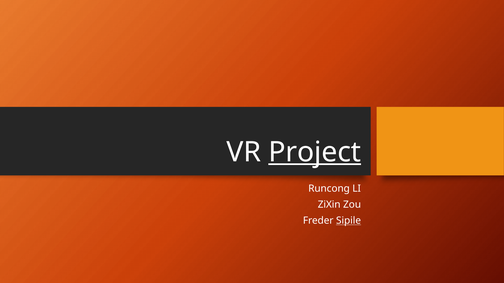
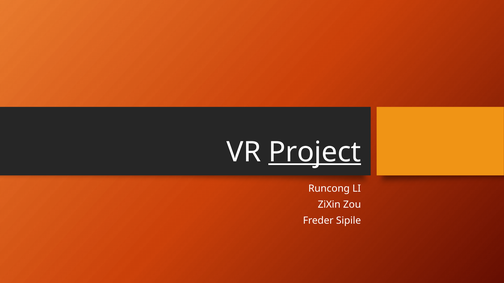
Sipile underline: present -> none (349, 221)
